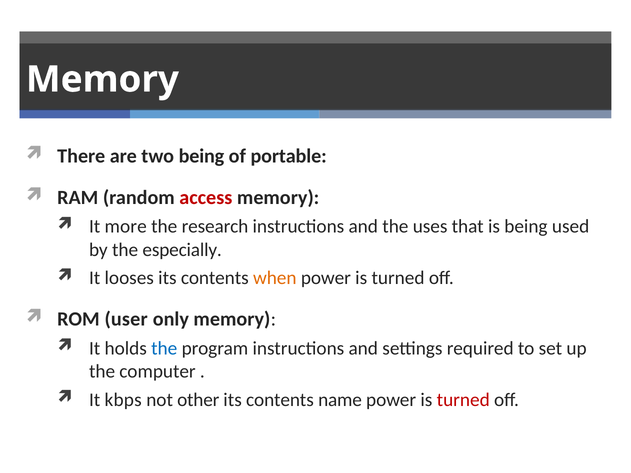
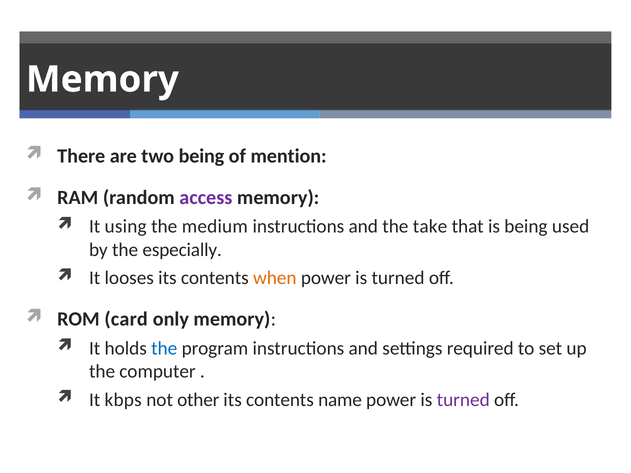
portable: portable -> mention (289, 156)
access colour: red -> purple (206, 198)
more: more -> using (126, 227)
research: research -> medium (215, 227)
uses: uses -> take (430, 227)
user: user -> card (126, 320)
turned colour: red -> purple (463, 400)
